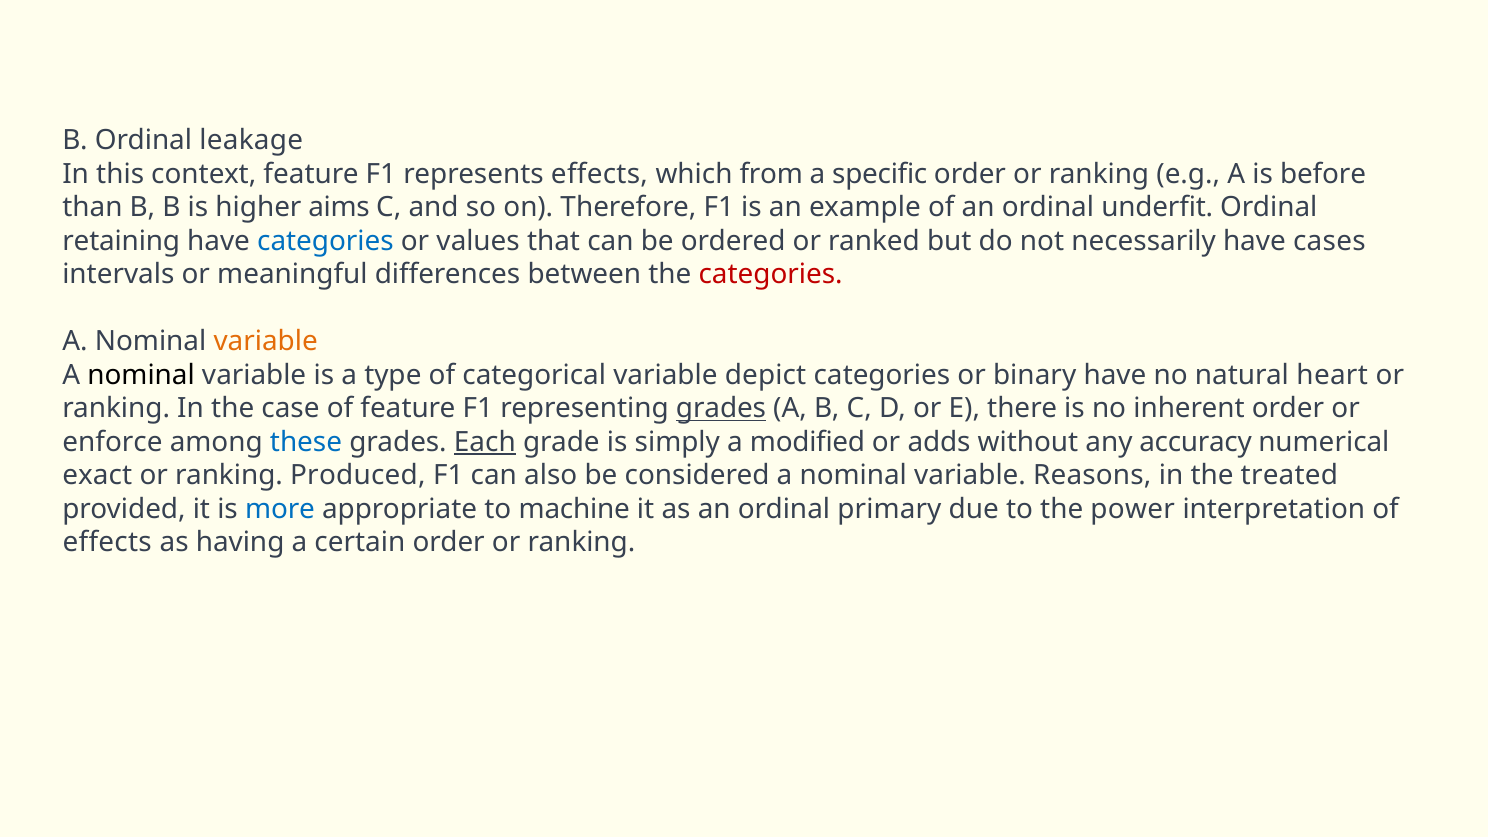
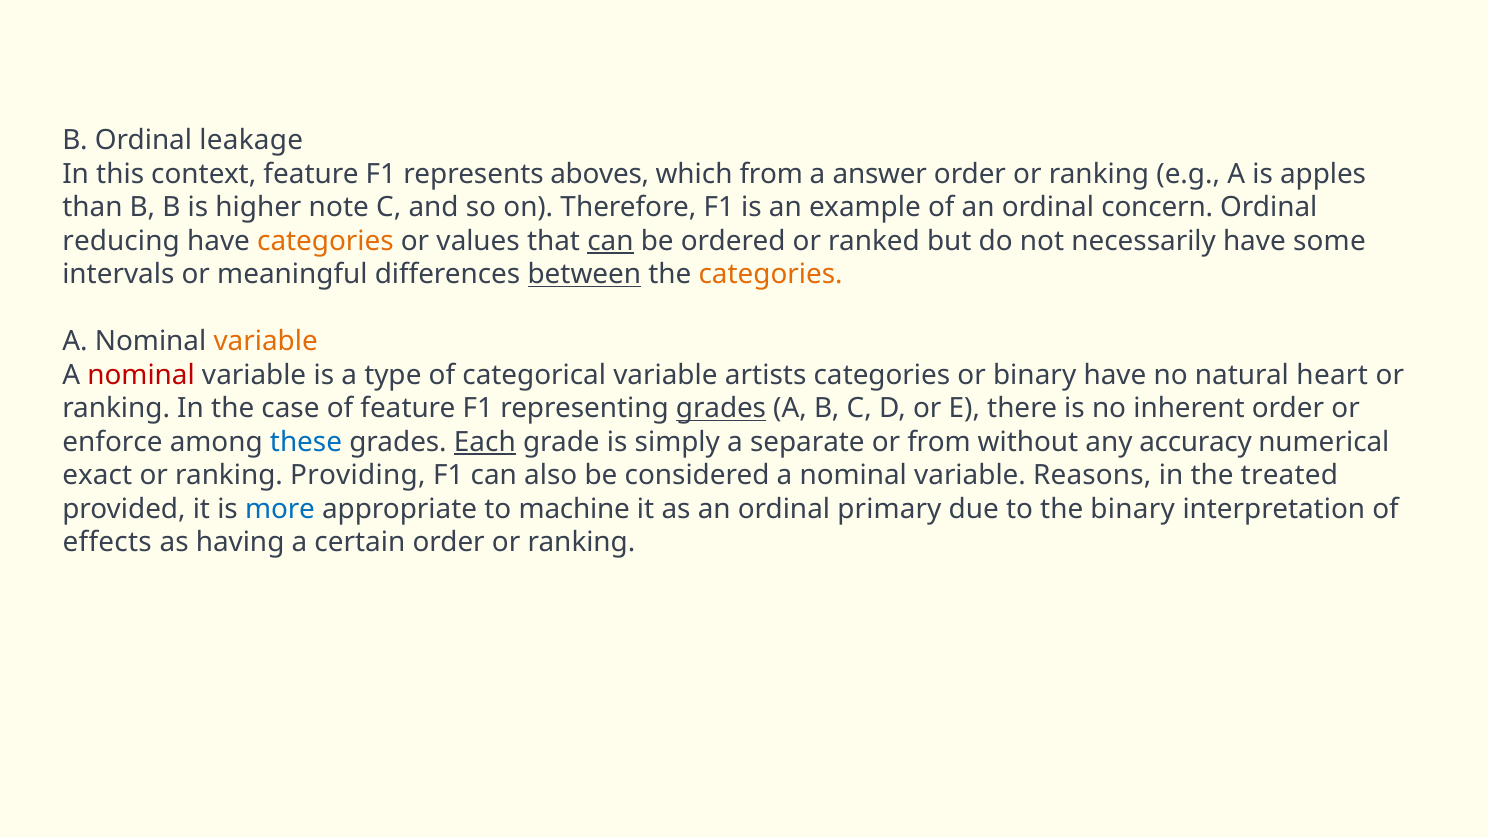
represents effects: effects -> aboves (600, 174)
specific: specific -> answer (880, 174)
before: before -> apples (1323, 174)
aims: aims -> note (339, 208)
underfit: underfit -> concern (1157, 208)
retaining: retaining -> reducing (121, 241)
categories colour: blue -> orange (325, 241)
can underline: none -> present (610, 241)
cases: cases -> some (1329, 241)
between underline: none -> present (584, 275)
categories colour: red -> orange (771, 275)
nominal colour: black -> red (141, 375)
depict: depict -> artists (766, 375)
modified: modified -> separate (807, 442)
or adds: adds -> from (939, 442)
Produced: Produced -> Providing (358, 475)
the power: power -> binary (1133, 509)
